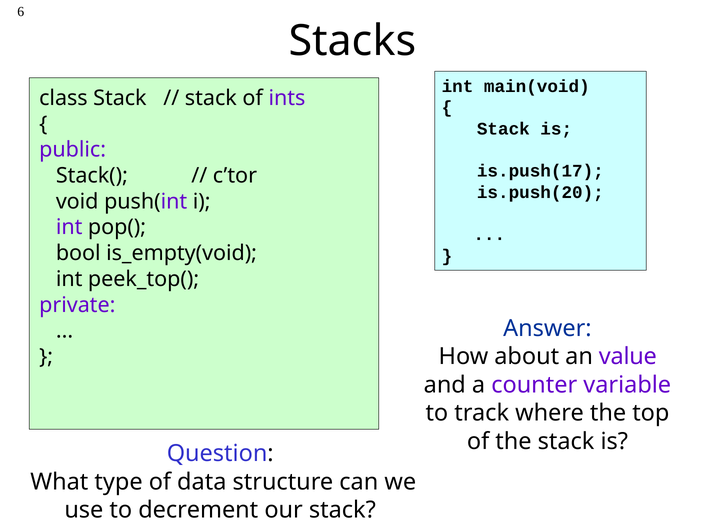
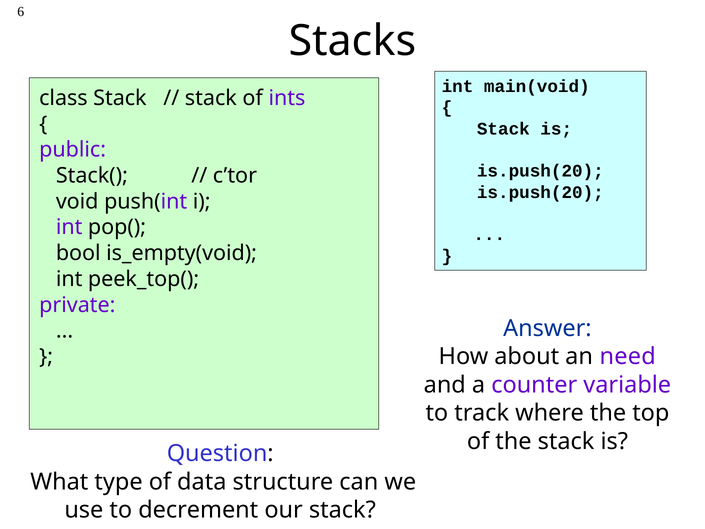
is.push(17: is.push(17 -> is.push(20 (540, 171)
value: value -> need (628, 356)
